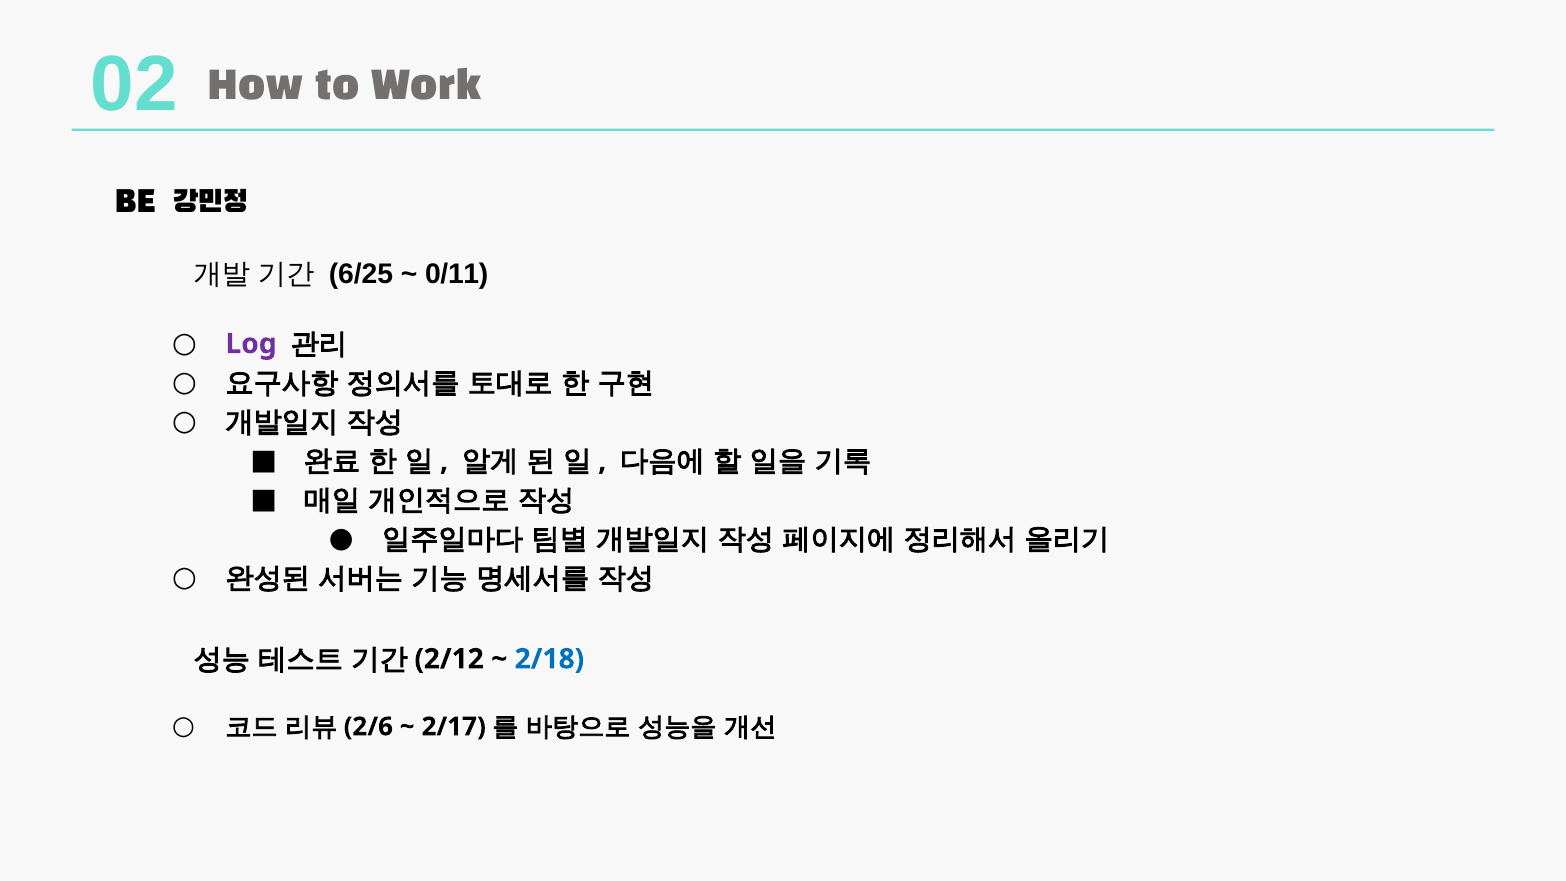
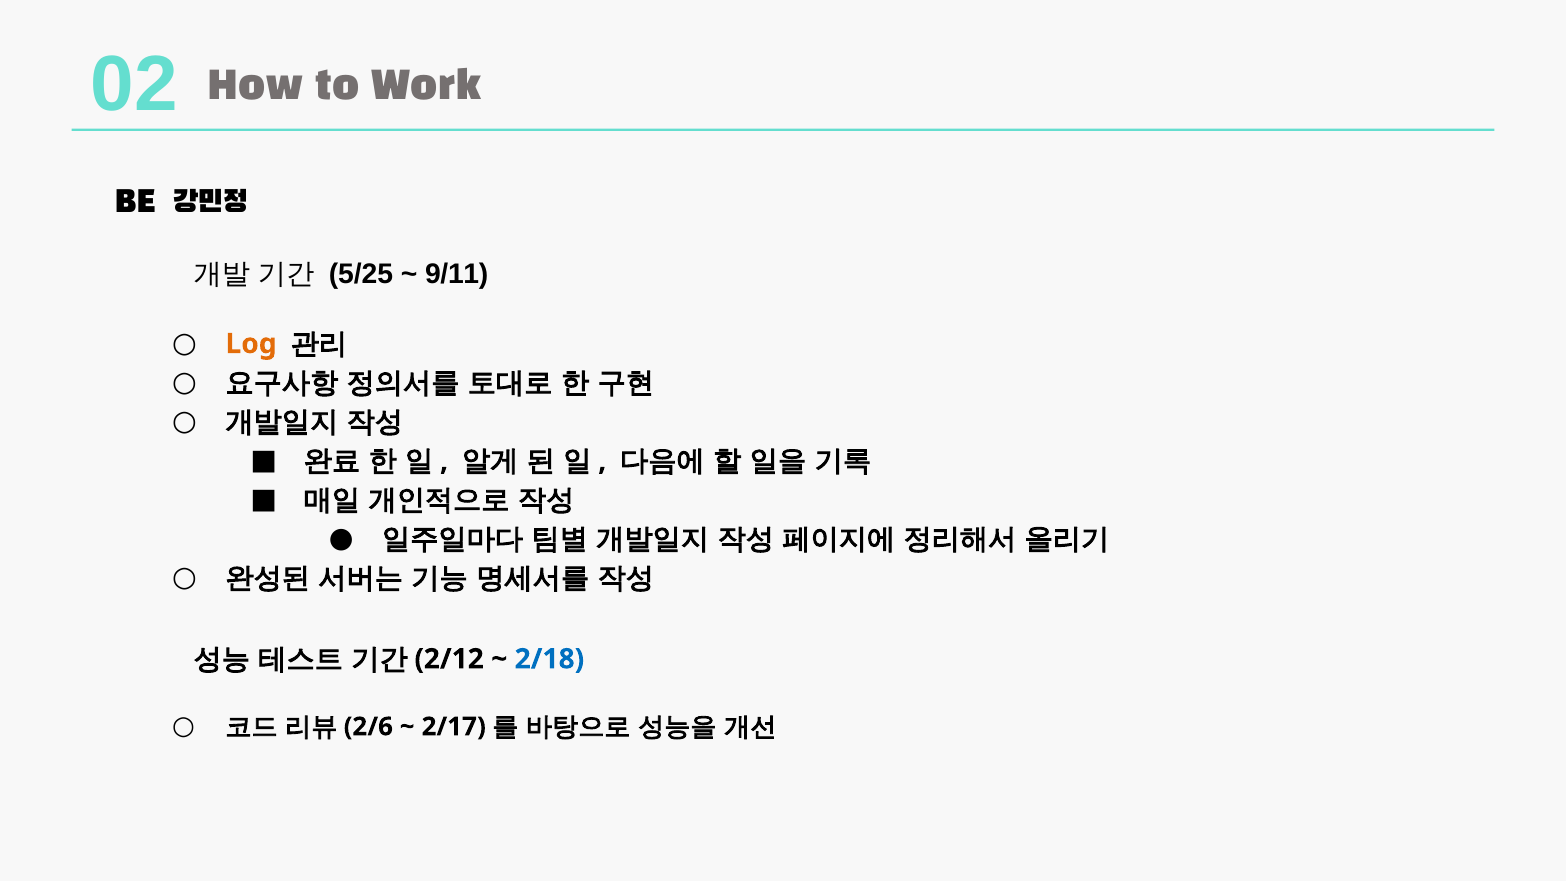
6/25: 6/25 -> 5/25 (361, 274)
0/11: 0/11 -> 9/11 (457, 274)
Log colour: purple -> orange (251, 344)
